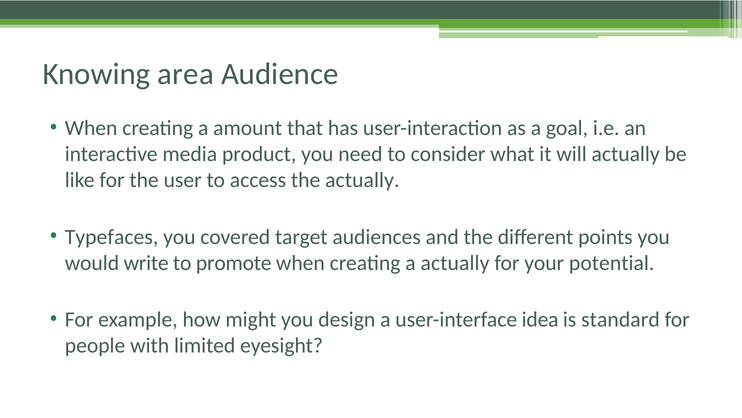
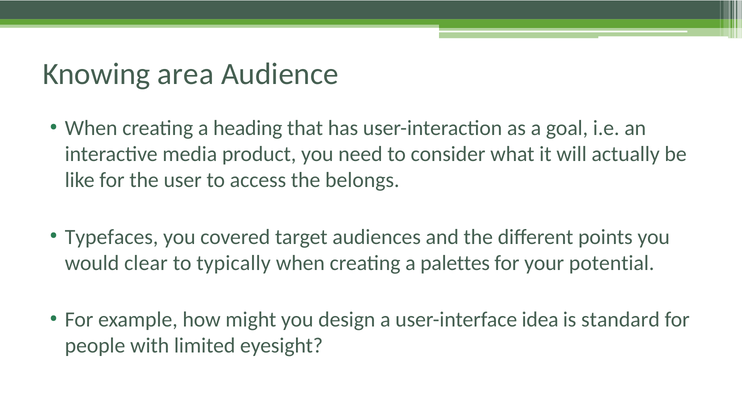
amount: amount -> heading (248, 128)
the actually: actually -> belongs (362, 180)
write: write -> clear (146, 263)
promote: promote -> typically (234, 263)
a actually: actually -> palettes (455, 263)
